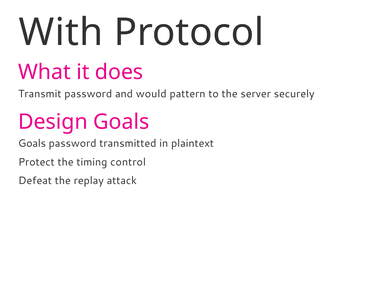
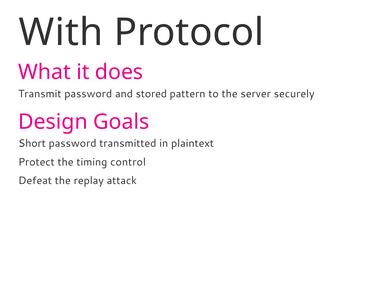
would: would -> stored (151, 94)
Goals: Goals -> Short (32, 143)
